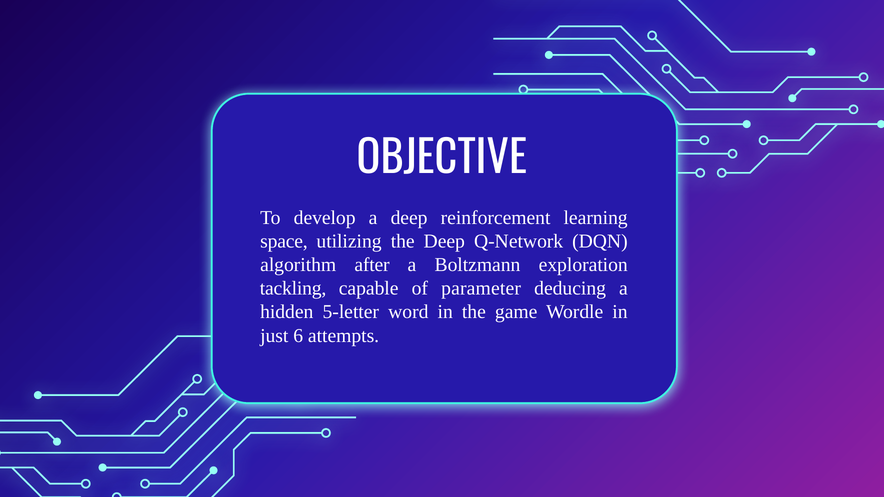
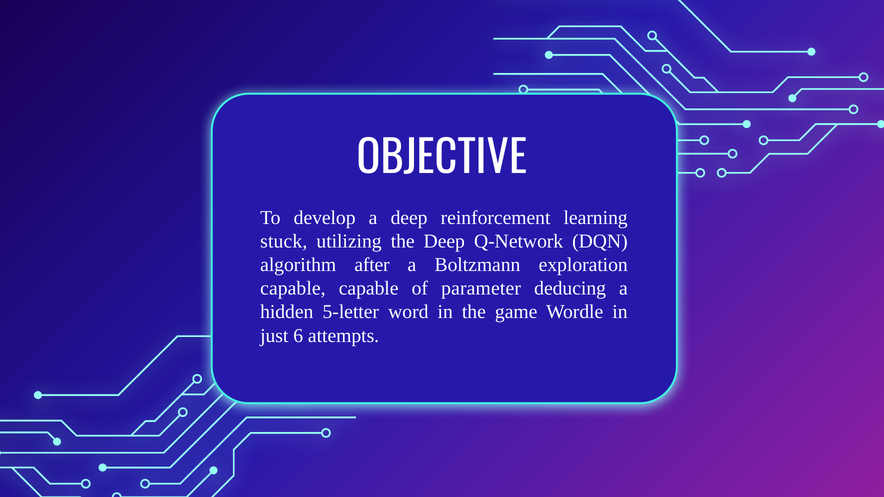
space: space -> stuck (284, 241)
tackling: tackling -> capable (293, 289)
